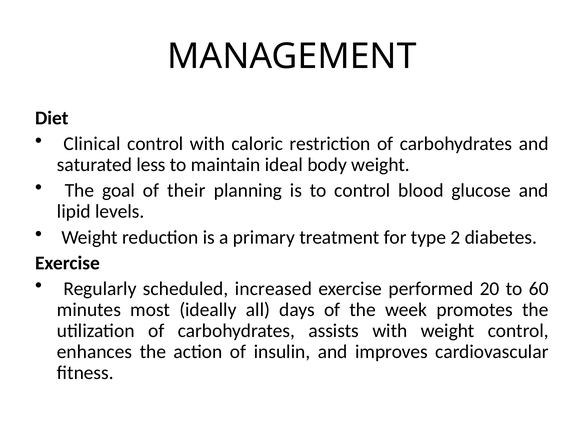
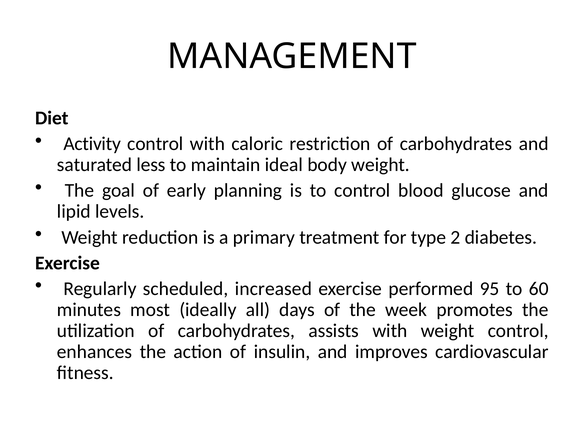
Clinical: Clinical -> Activity (92, 144)
their: their -> early (187, 191)
20: 20 -> 95 (490, 289)
